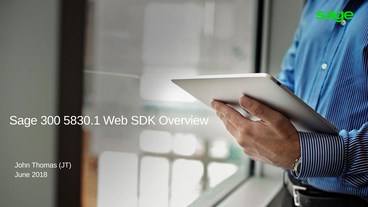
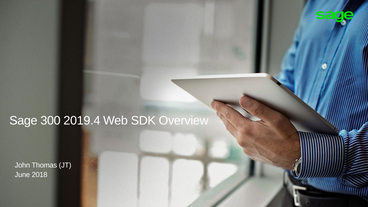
5830.1: 5830.1 -> 2019.4 (82, 121)
